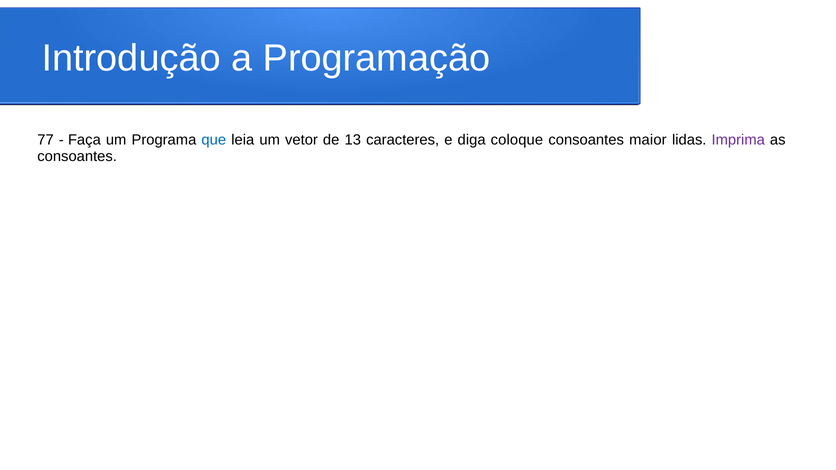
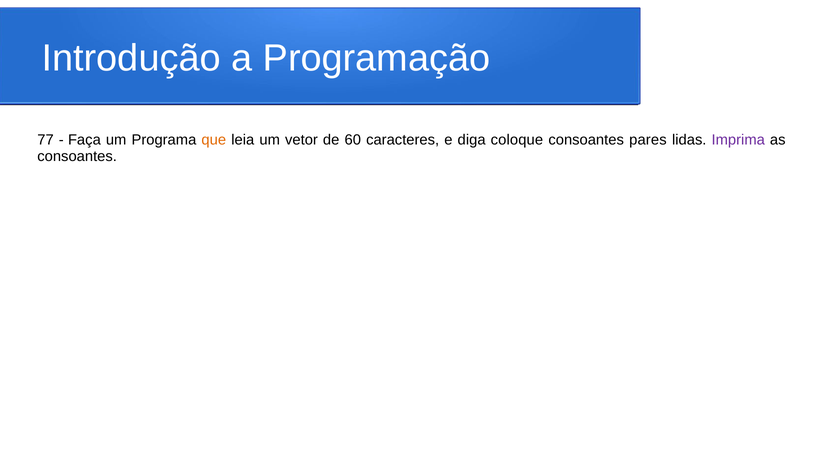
que colour: blue -> orange (214, 140)
13: 13 -> 60 (353, 140)
maior: maior -> pares (648, 140)
